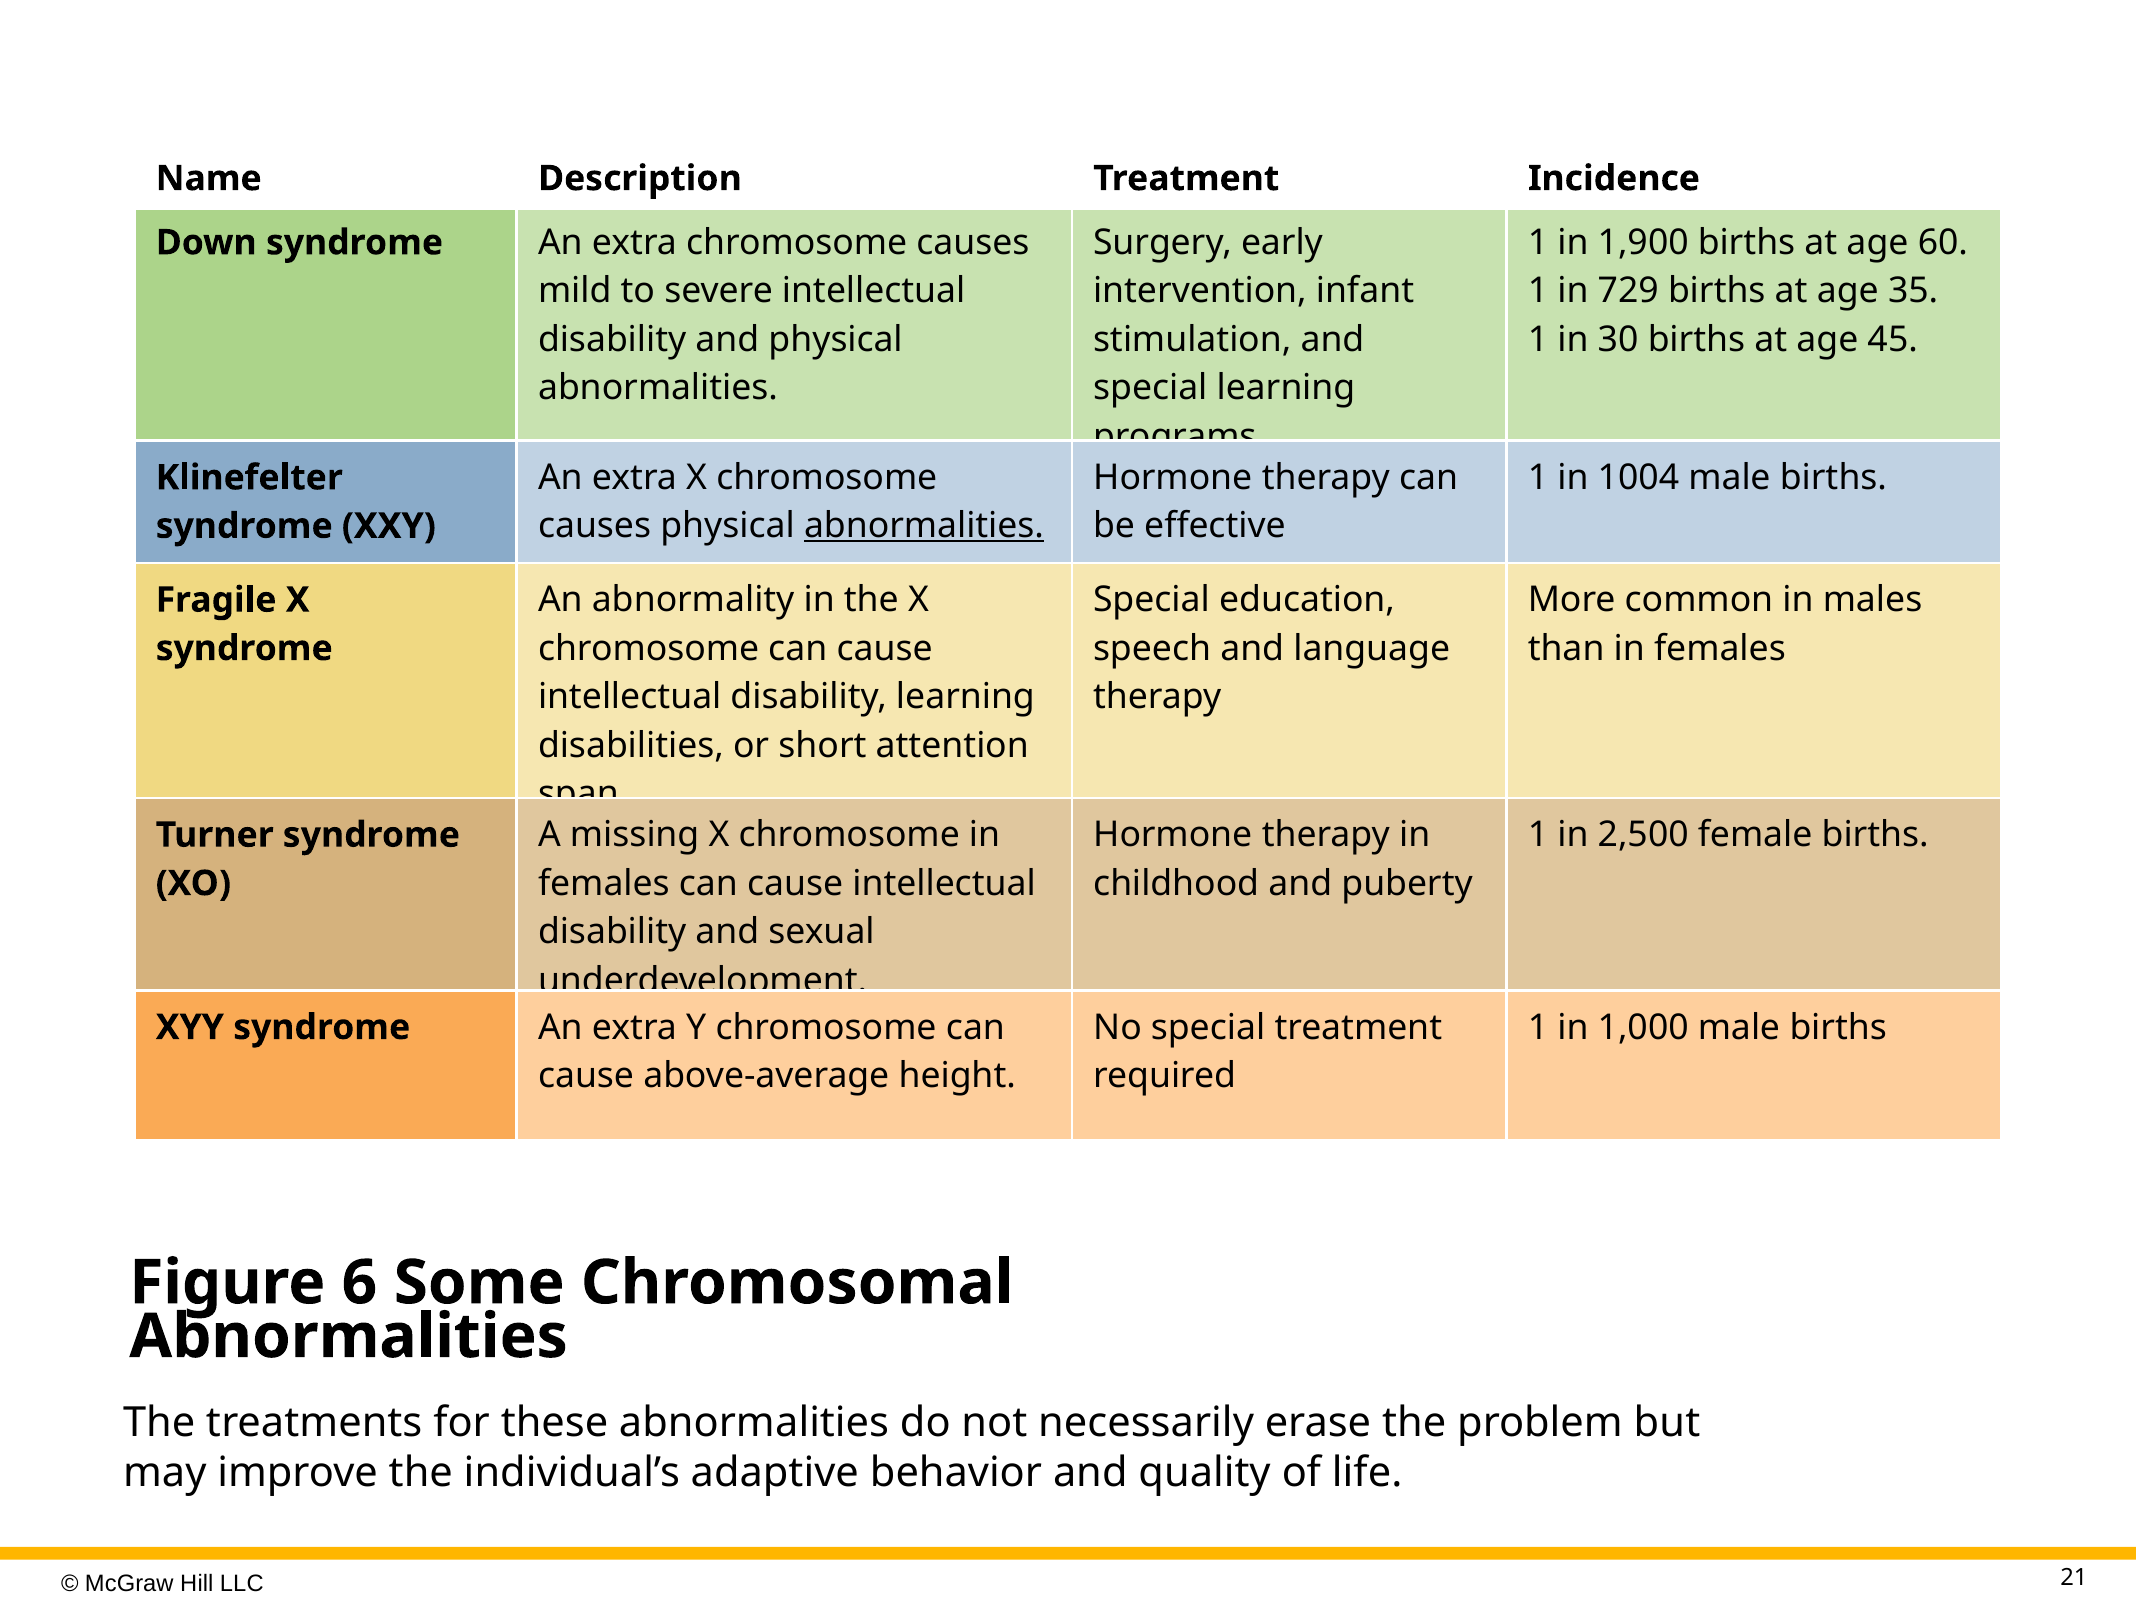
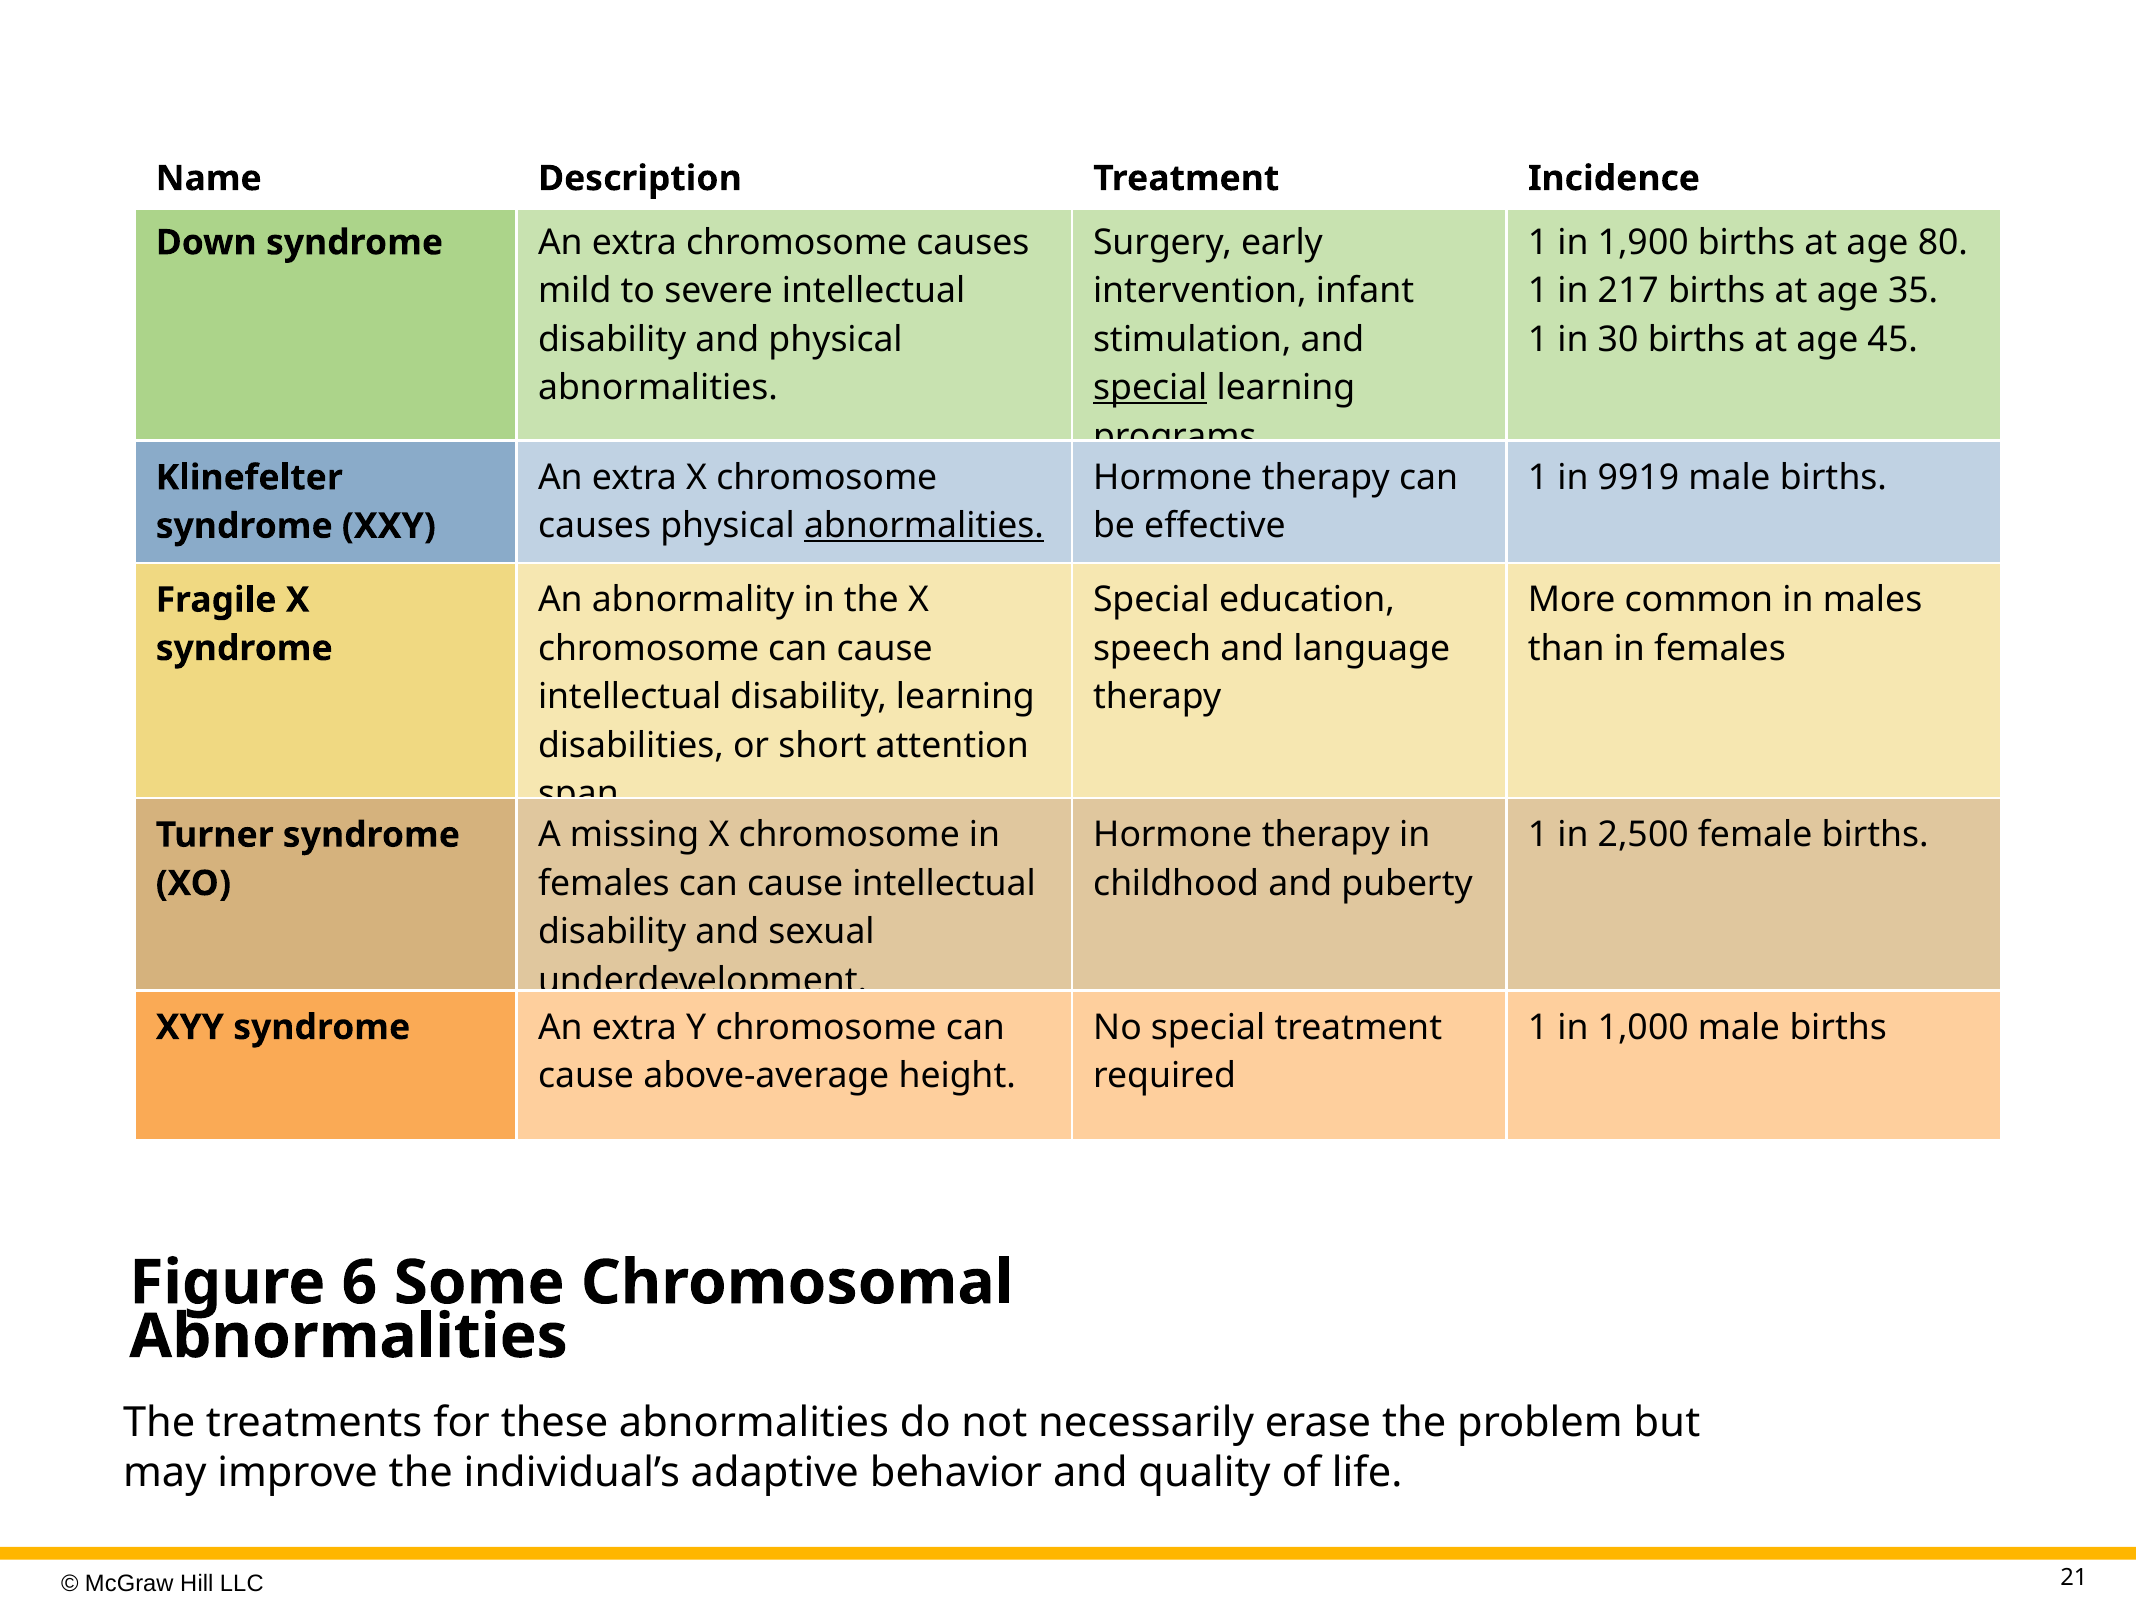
60: 60 -> 80 (1943, 243)
729: 729 -> 217 (1628, 291)
special underline: none -> present (1150, 388)
1004: 1004 -> 9919 (1638, 478)
